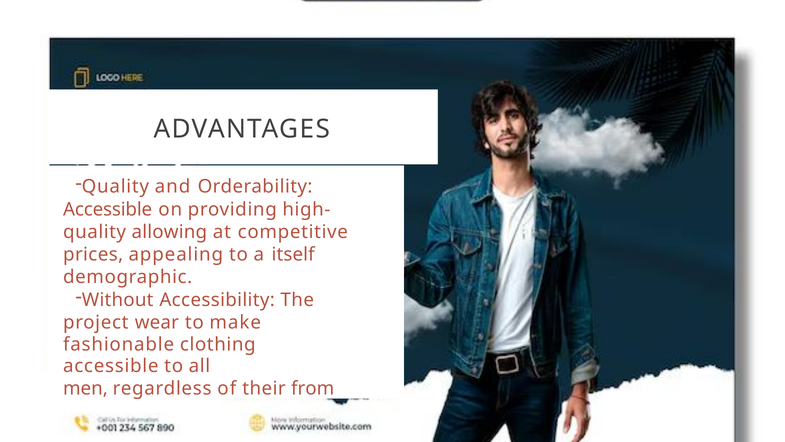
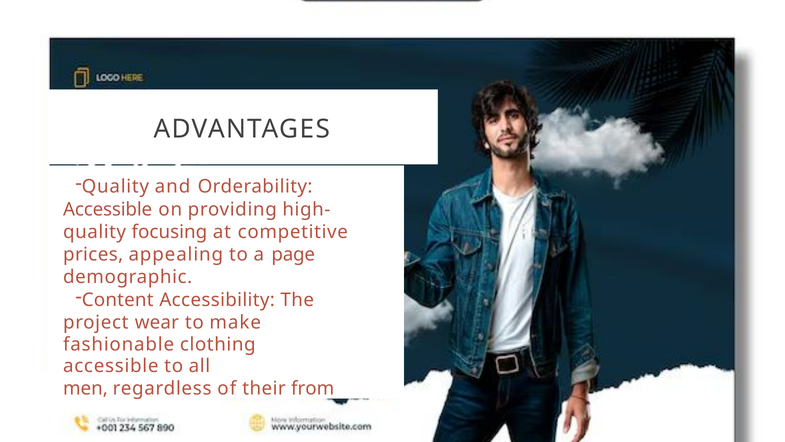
allowing: allowing -> focusing (169, 232)
itself: itself -> page (293, 254)
Without: Without -> Content (118, 300)
